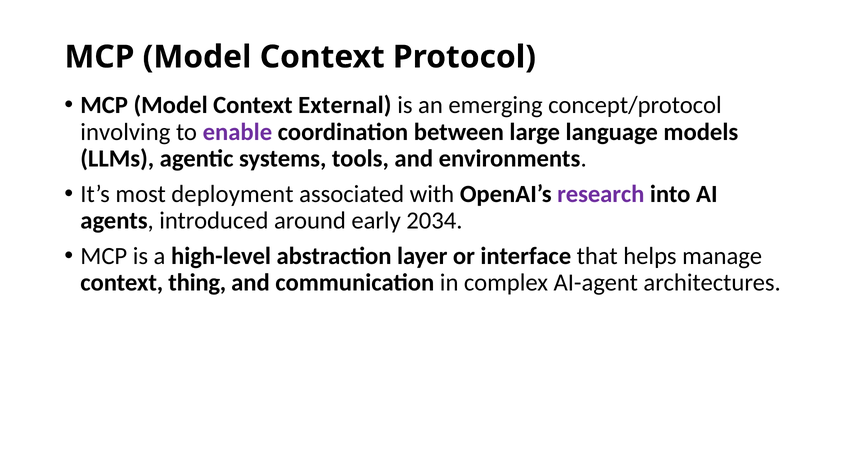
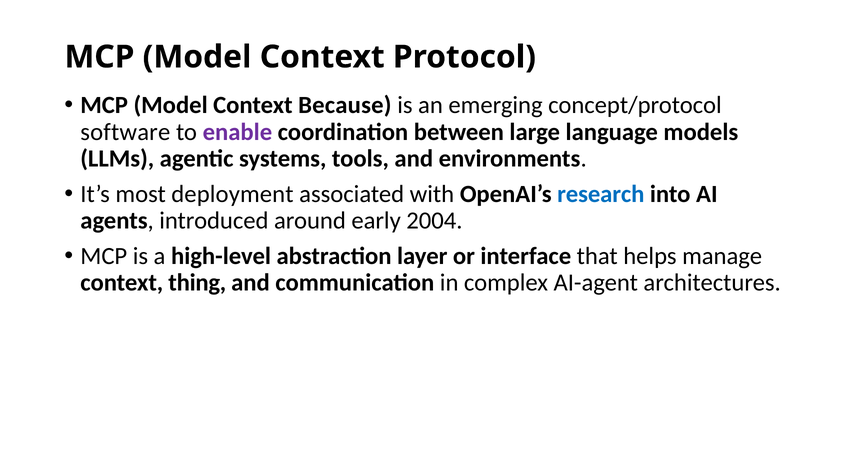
External: External -> Because (345, 105)
involving: involving -> software (125, 132)
research colour: purple -> blue (601, 194)
2034: 2034 -> 2004 (434, 220)
